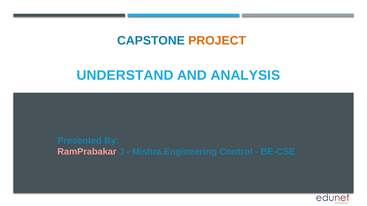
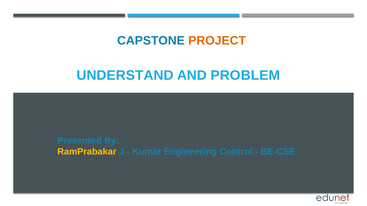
ANALYSIS: ANALYSIS -> PROBLEM (245, 76)
RamPrabakar colour: pink -> yellow (87, 152)
Mishra: Mishra -> Kumar (147, 152)
